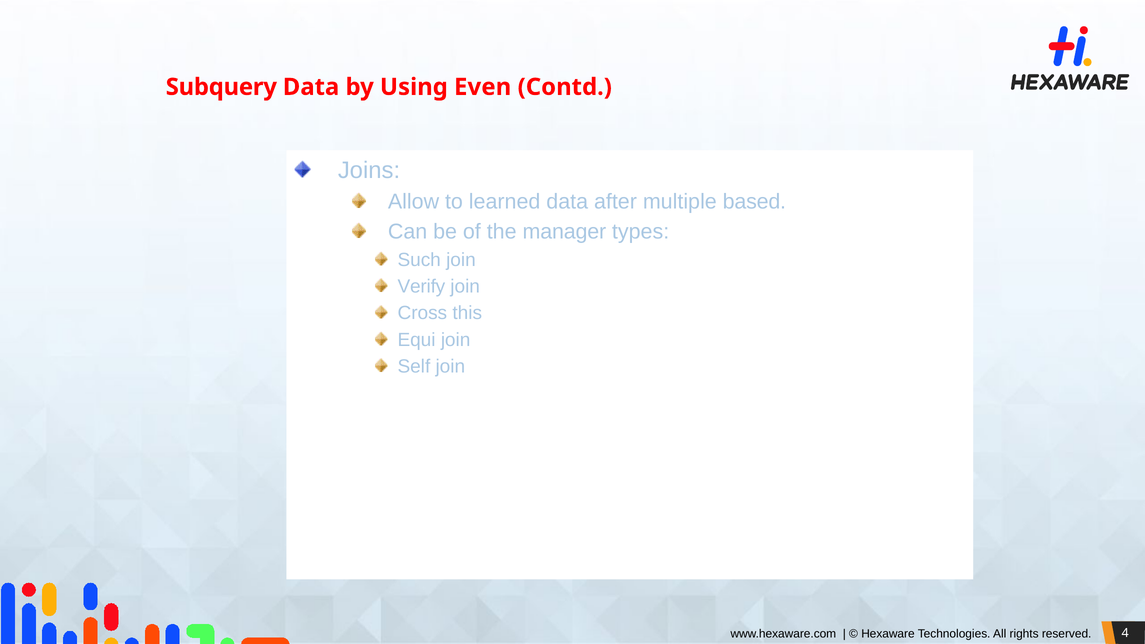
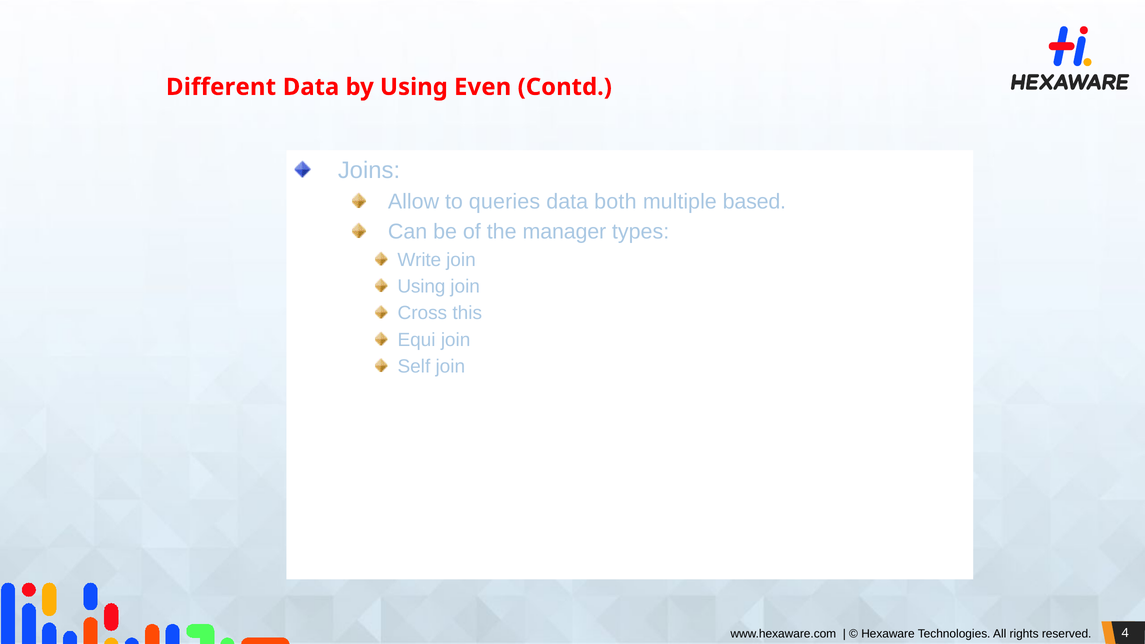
Subquery: Subquery -> Different (221, 87)
learned: learned -> queries (505, 202)
after: after -> both (615, 202)
Such: Such -> Write (419, 260)
Verify: Verify -> Using (421, 286)
